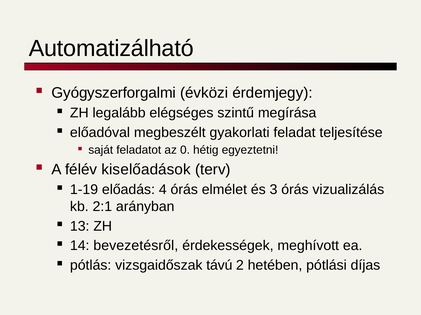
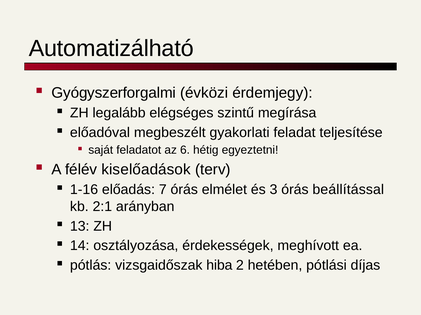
0: 0 -> 6 (185, 150)
1-19: 1-19 -> 1-16 (84, 190)
4: 4 -> 7 (163, 190)
vizualizálás: vizualizálás -> beállítással (348, 190)
bevezetésről: bevezetésről -> osztályozása (136, 246)
távú: távú -> hiba (219, 266)
